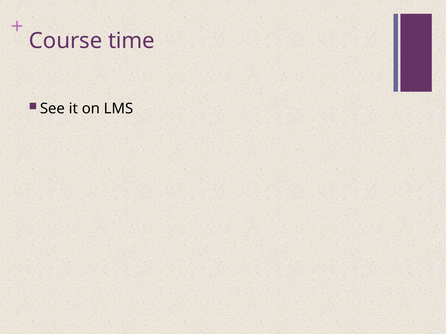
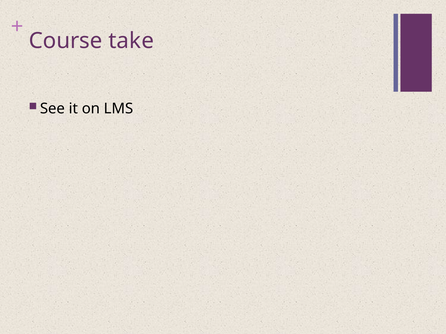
time: time -> take (131, 41)
